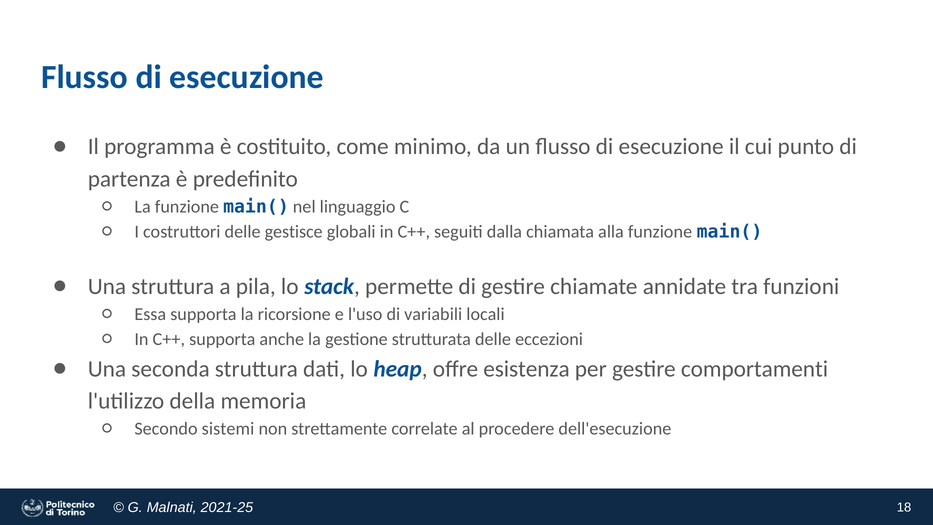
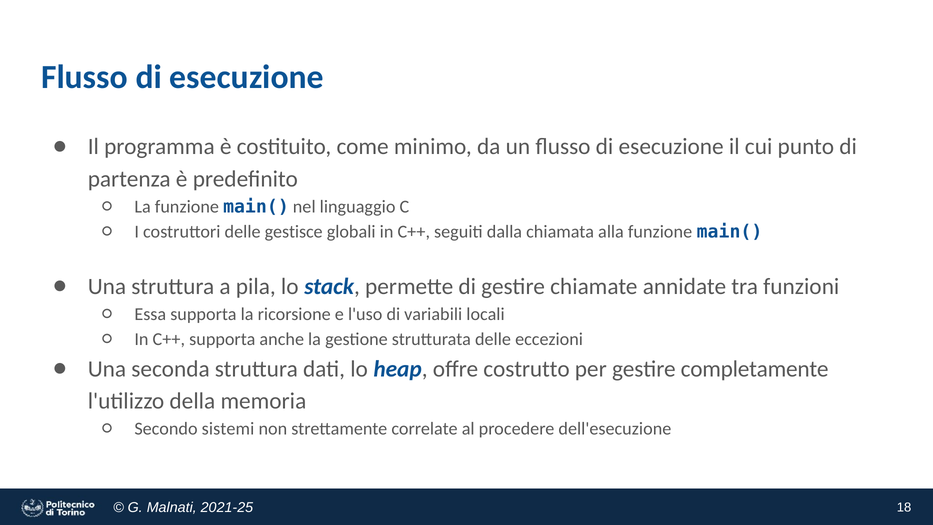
esistenza: esistenza -> costrutto (527, 369)
comportamenti: comportamenti -> completamente (755, 369)
